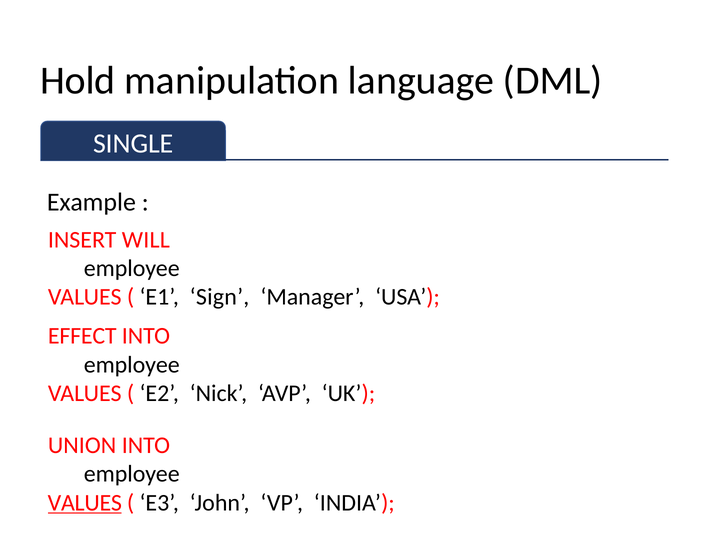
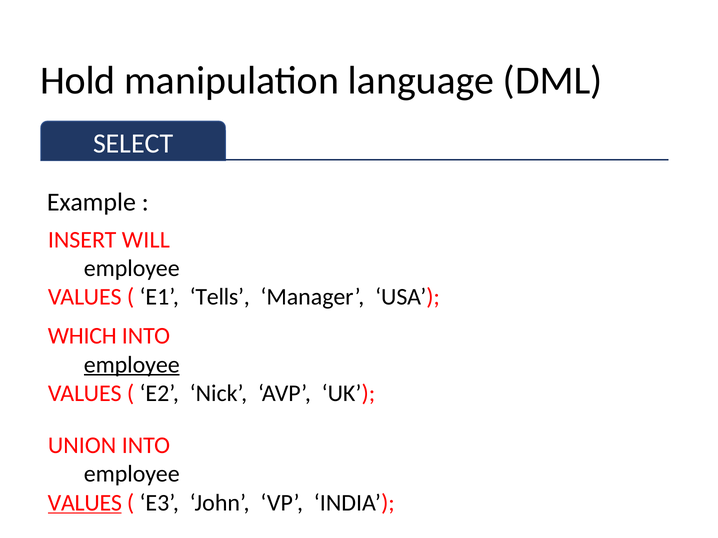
SINGLE: SINGLE -> SELECT (133, 144)
Sign: Sign -> Tells (220, 297)
EFFECT: EFFECT -> WHICH (82, 336)
employee underline: none -> present (132, 365)
